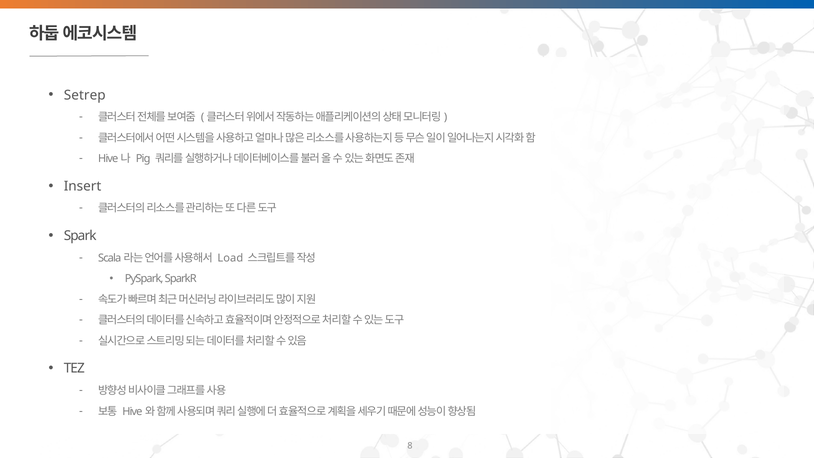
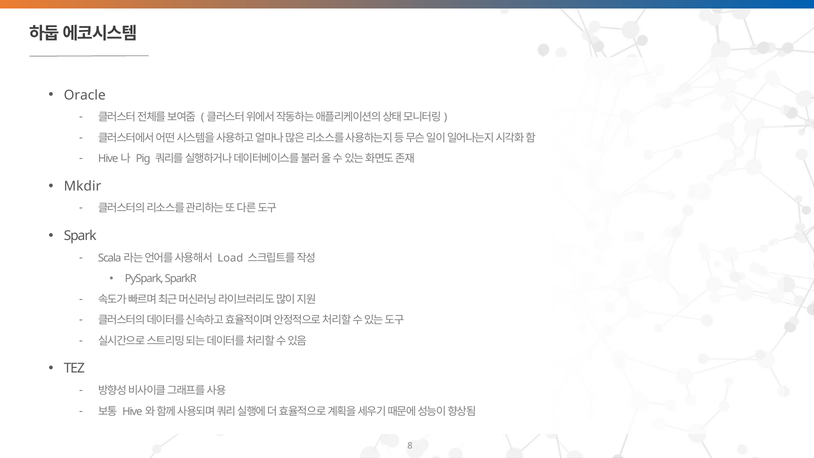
Setrep: Setrep -> Oracle (85, 95)
Insert: Insert -> Mkdir (82, 186)
